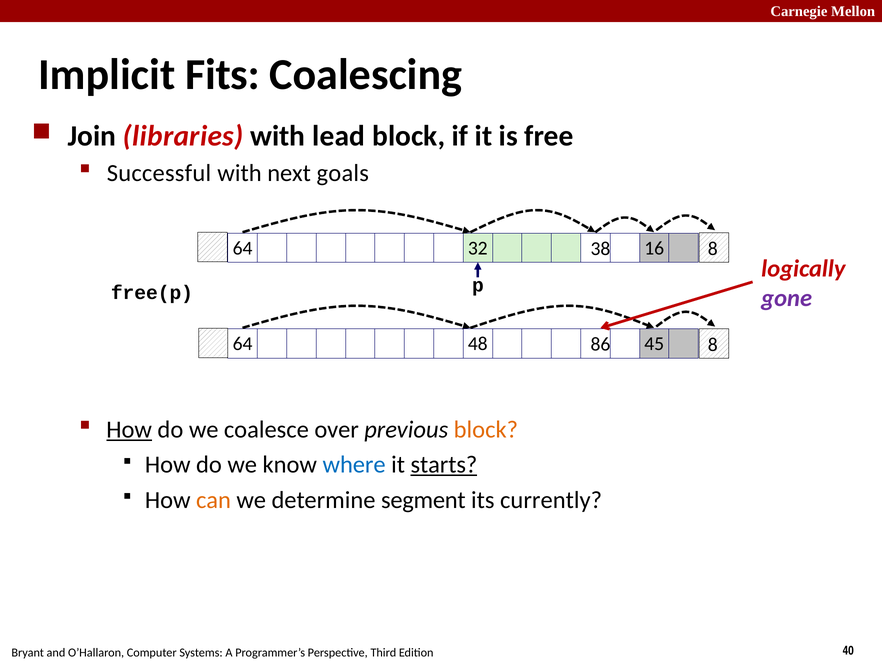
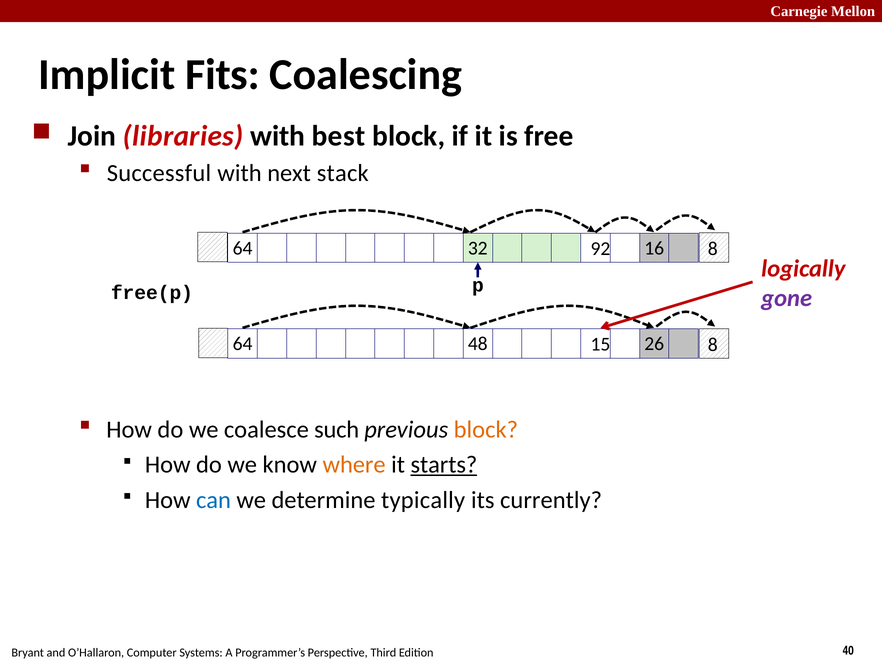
lead: lead -> best (339, 136)
goals: goals -> stack (343, 173)
38: 38 -> 92 (600, 249)
86: 86 -> 15 (600, 344)
45: 45 -> 26 (654, 344)
How underline: present -> none (129, 429)
over: over -> such (337, 429)
where colour: blue -> orange (354, 465)
can colour: orange -> blue (213, 500)
segment: segment -> typically (423, 500)
